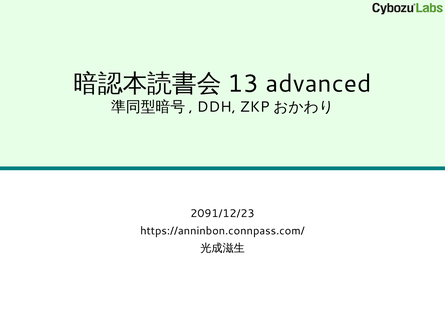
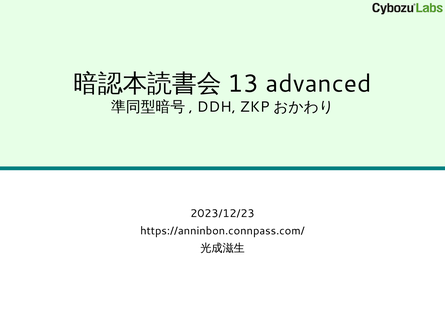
2091/12/23: 2091/12/23 -> 2023/12/23 (222, 214)
